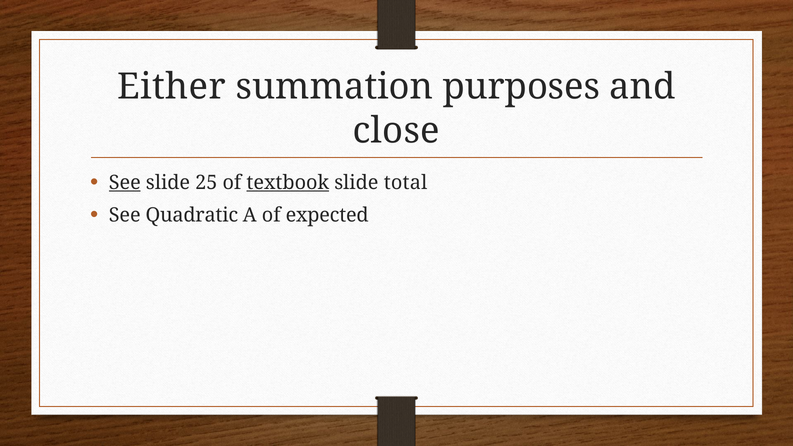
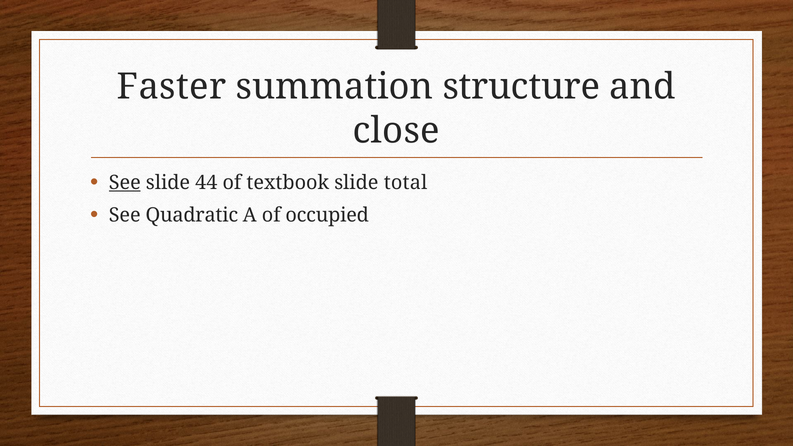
Either: Either -> Faster (172, 87)
purposes: purposes -> structure (521, 87)
25: 25 -> 44 (206, 183)
textbook underline: present -> none (288, 183)
expected: expected -> occupied (327, 215)
